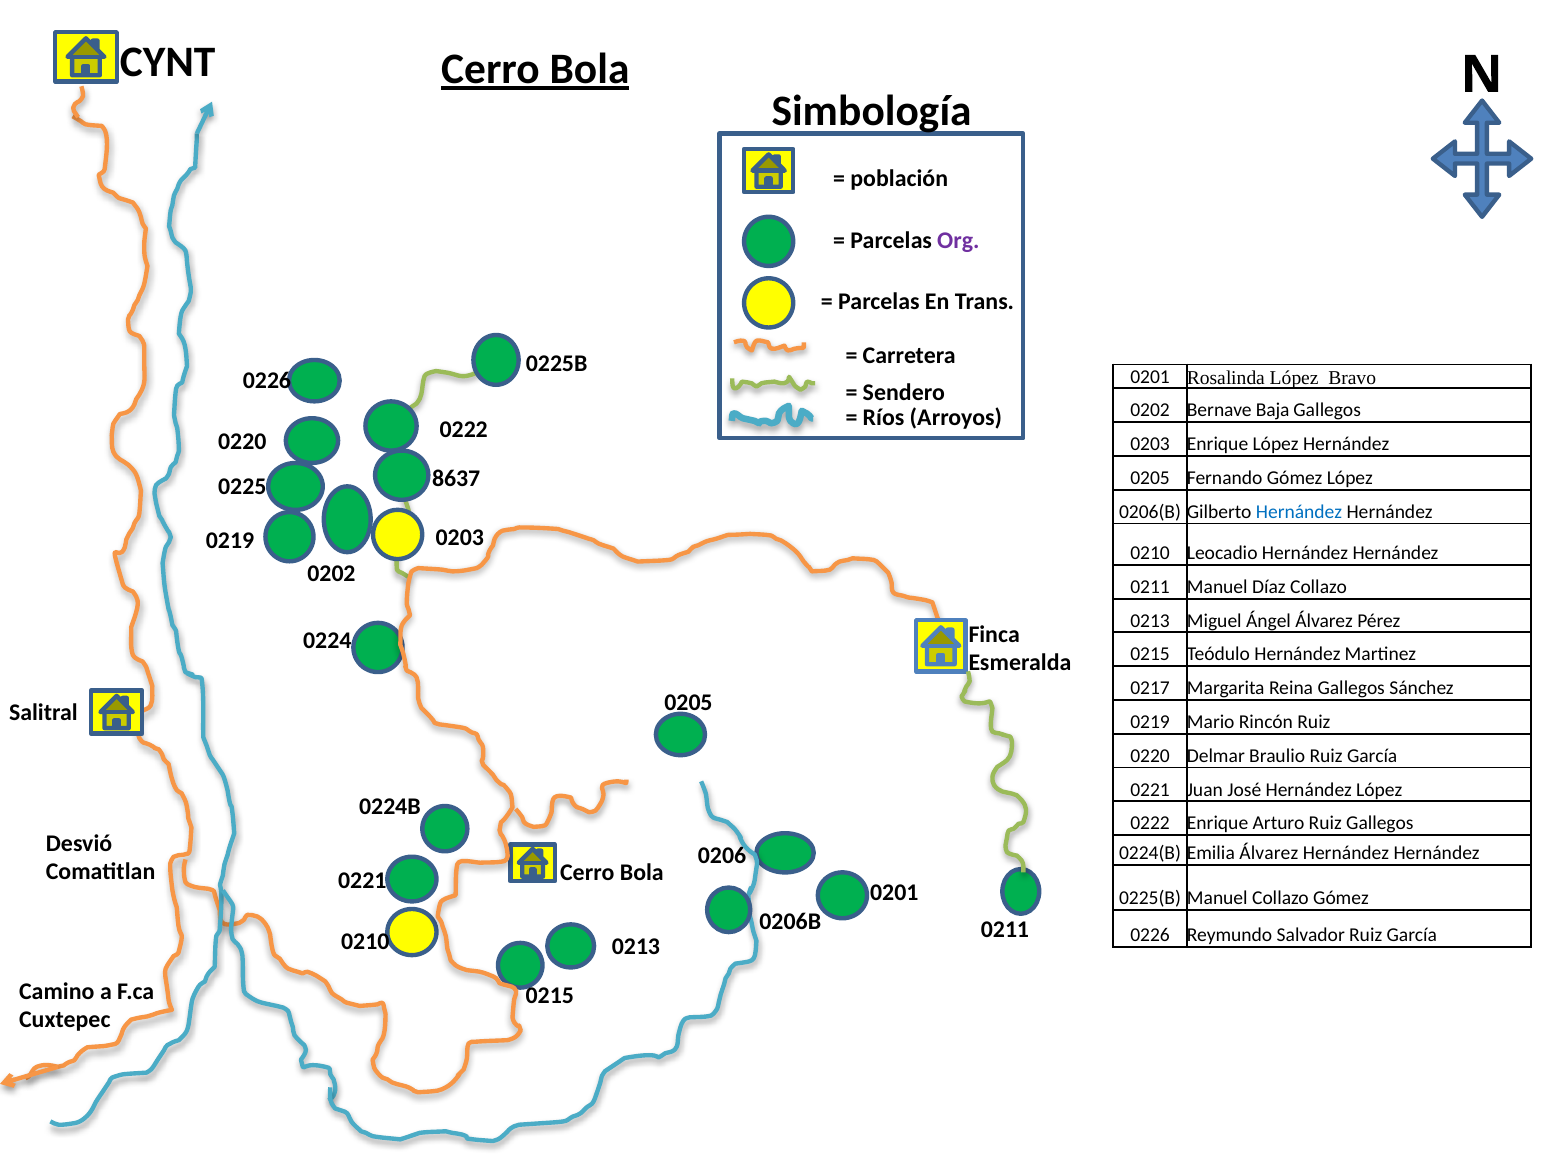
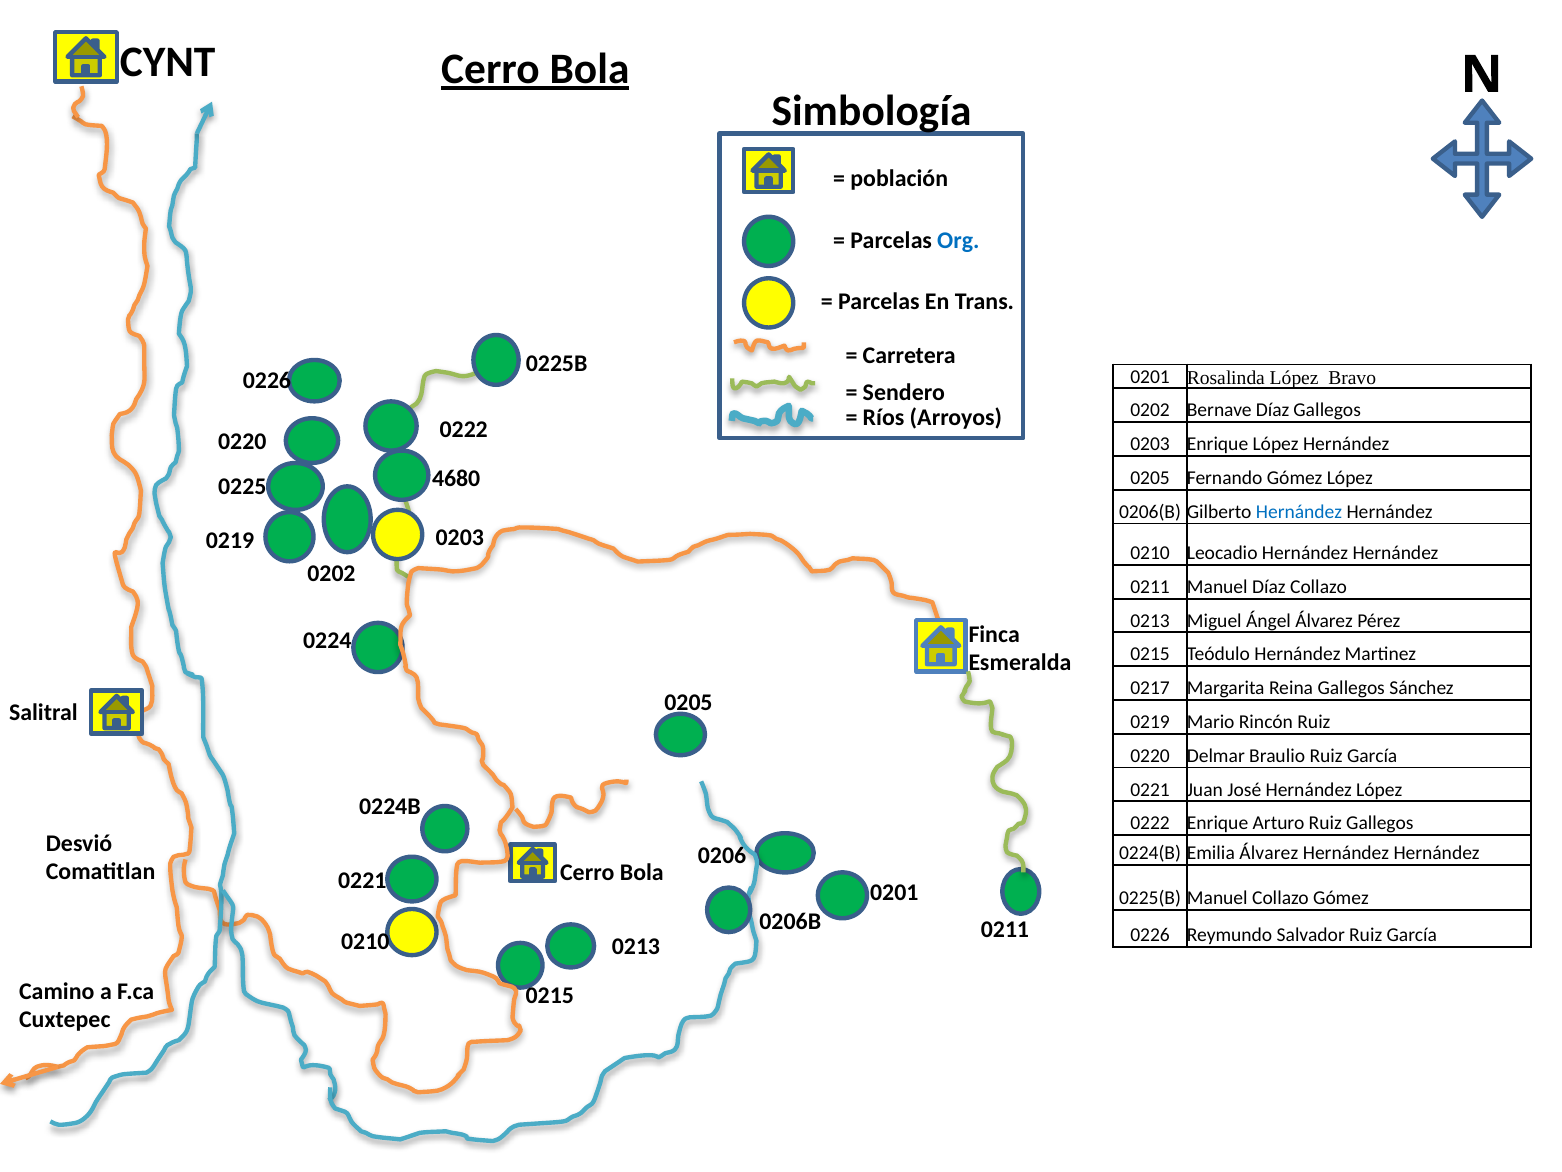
Org colour: purple -> blue (958, 240)
Bernave Baja: Baja -> Díaz (1273, 410)
8637: 8637 -> 4680 (456, 479)
